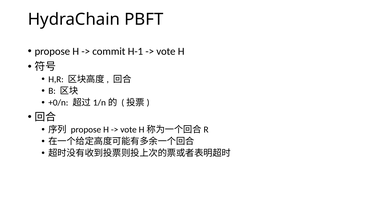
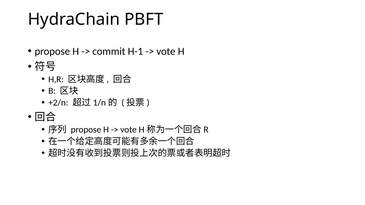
+0/n: +0/n -> +2/n (58, 103)
